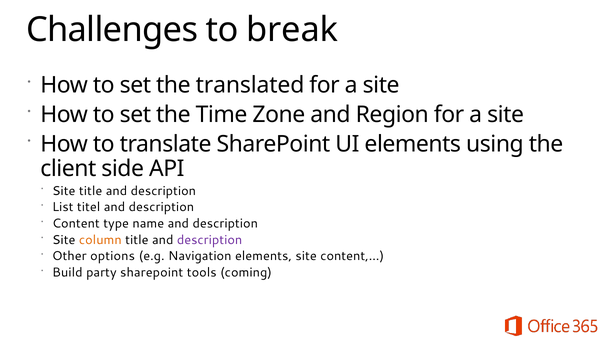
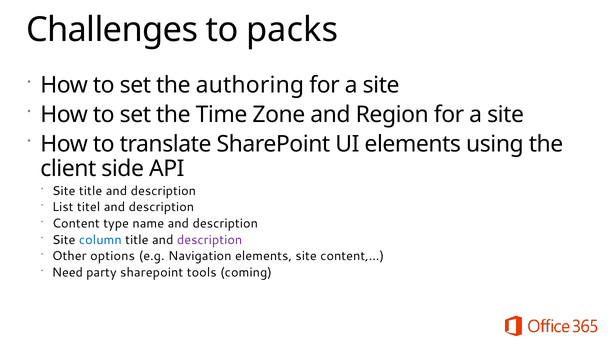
break: break -> packs (292, 30)
translated: translated -> authoring (250, 85)
column colour: orange -> blue (100, 239)
Build: Build -> Need (67, 272)
